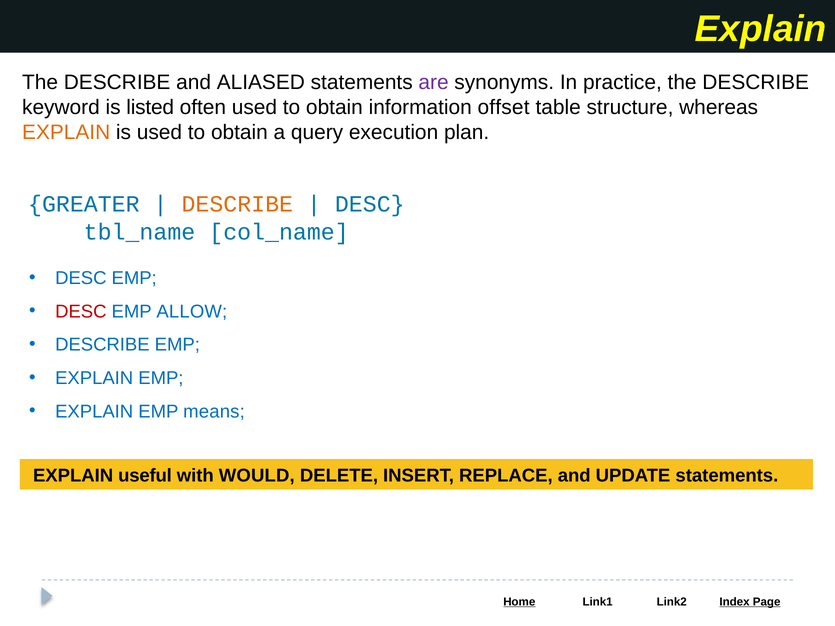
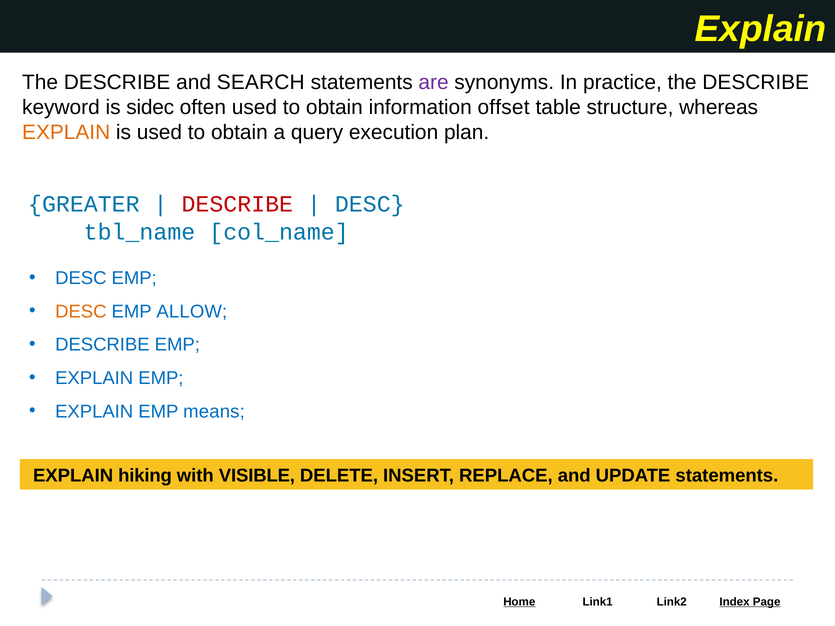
ALIASED: ALIASED -> SEARCH (261, 82)
listed: listed -> sidec (150, 107)
DESCRIBE colour: orange -> red (237, 204)
DESC colour: red -> orange (81, 312)
useful: useful -> hiking (145, 476)
WOULD: WOULD -> VISIBLE (257, 476)
